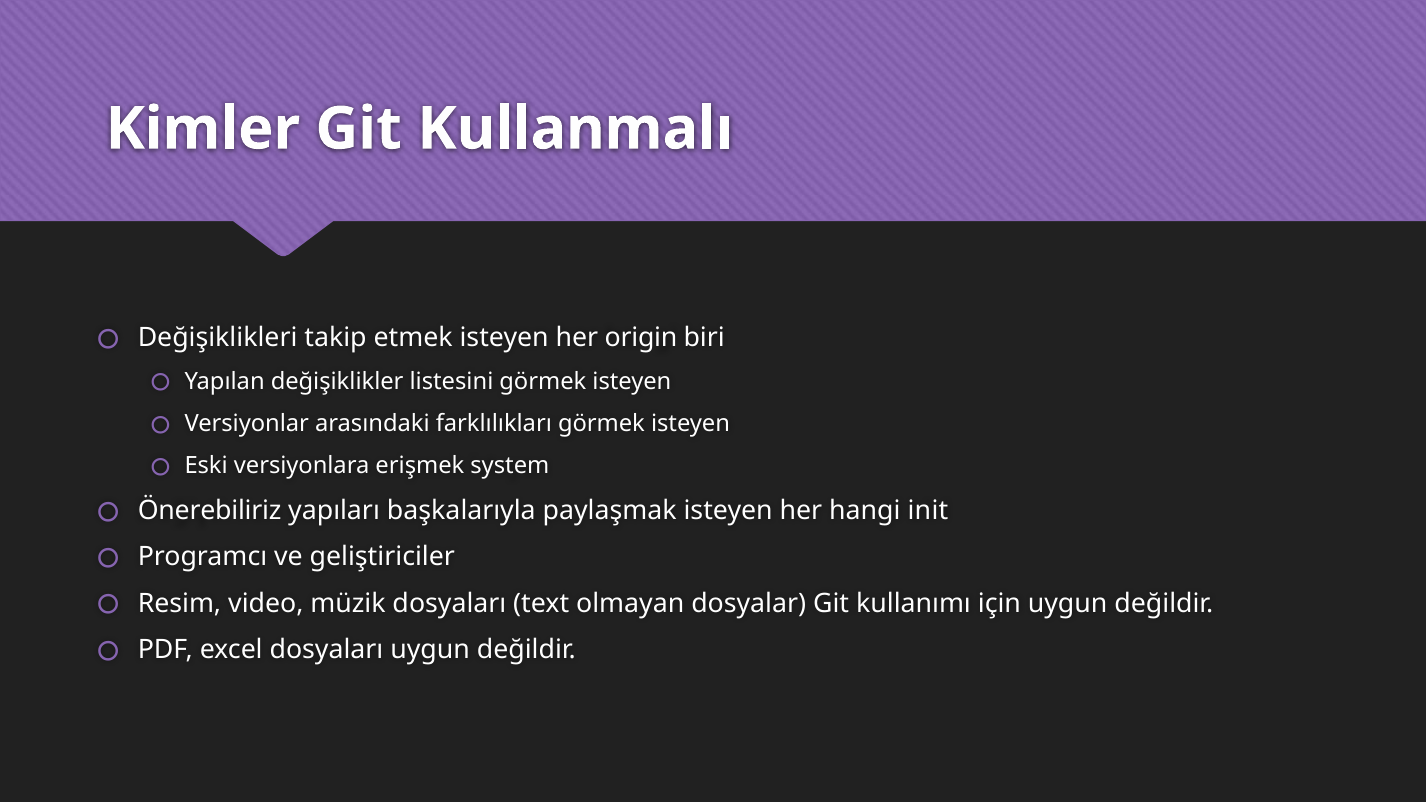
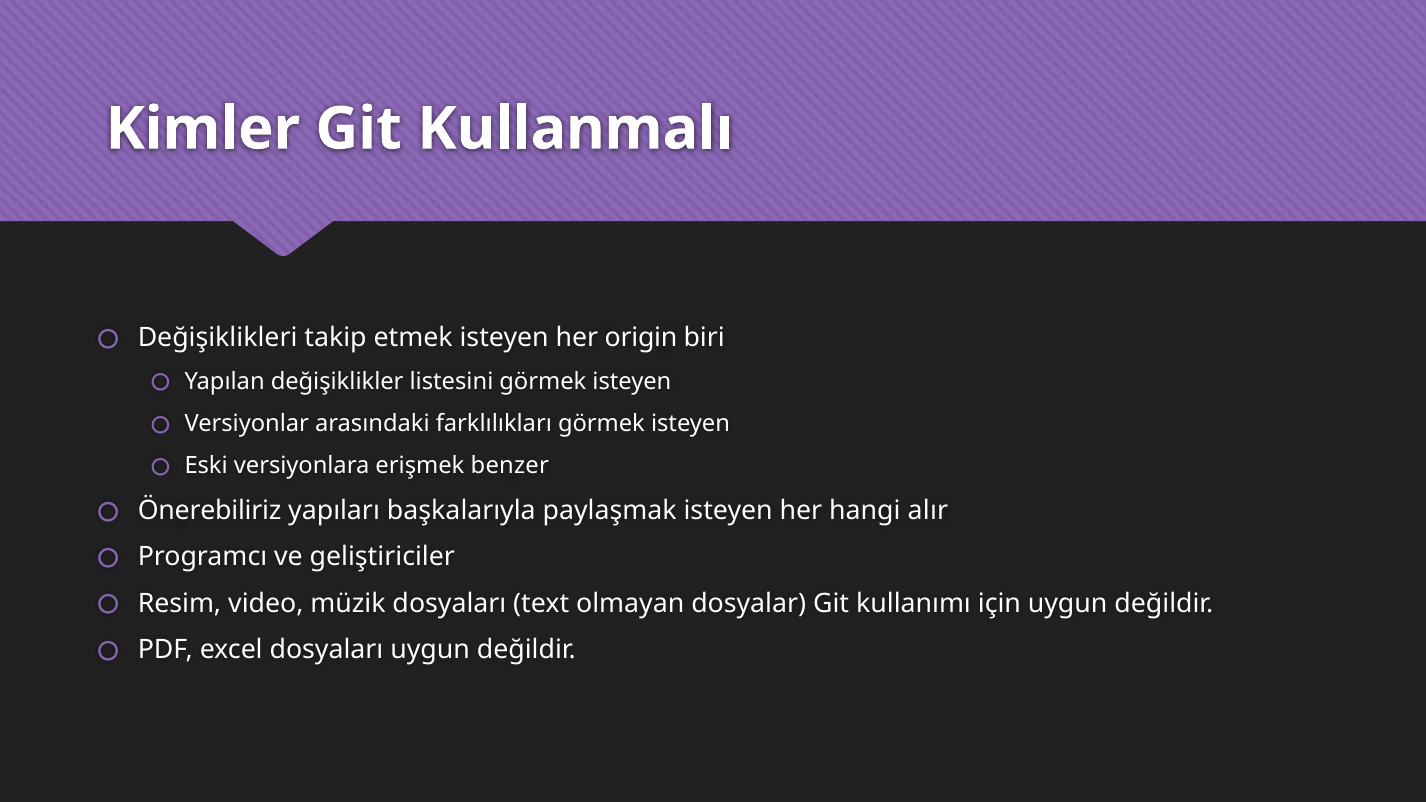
system: system -> benzer (510, 466)
init: init -> alır (928, 511)
